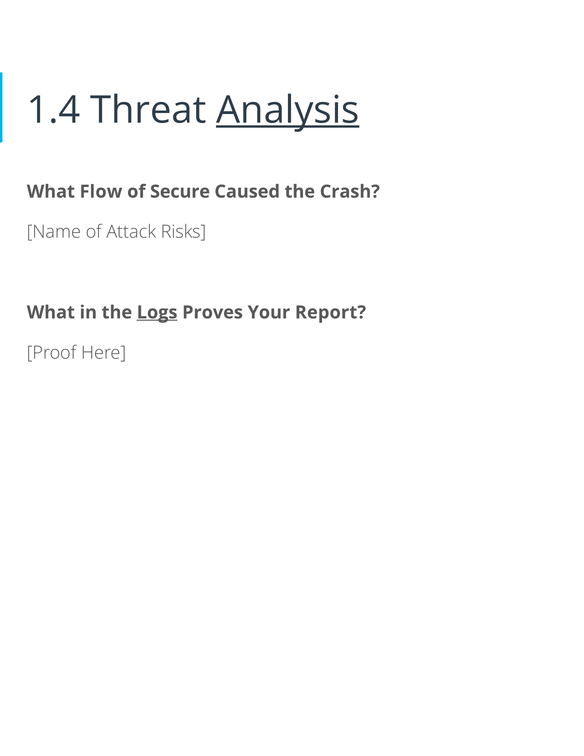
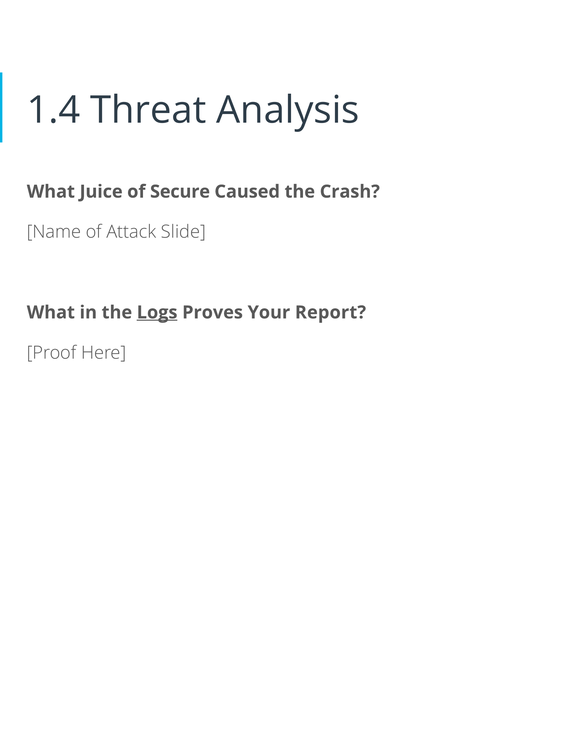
Analysis underline: present -> none (288, 110)
Flow: Flow -> Juice (101, 192)
Risks: Risks -> Slide (183, 232)
